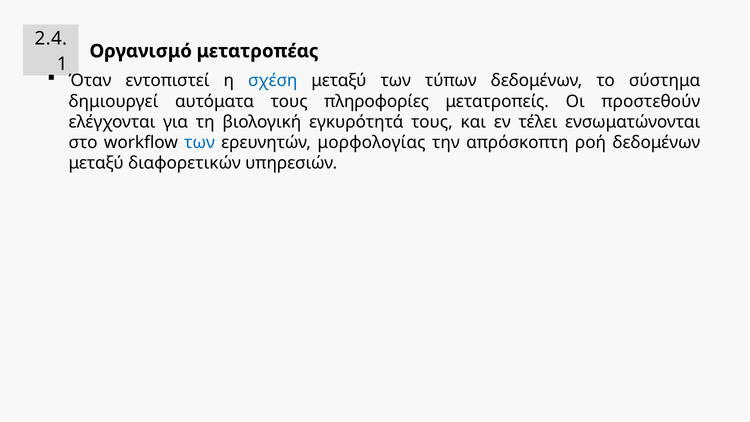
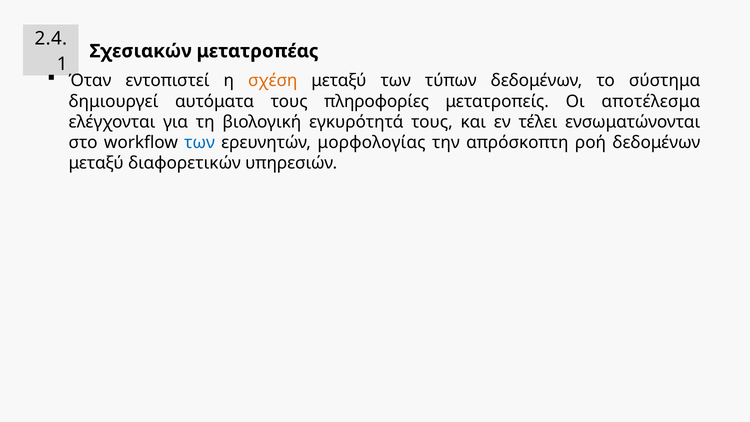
Οργανισμό: Οργανισμό -> Σχεσιακών (141, 51)
σχέση colour: blue -> orange (273, 81)
προστεθούν: προστεθούν -> αποτέλεσμα (651, 101)
